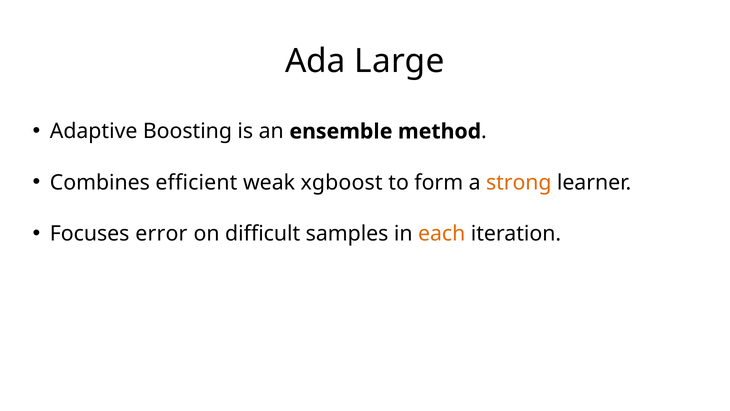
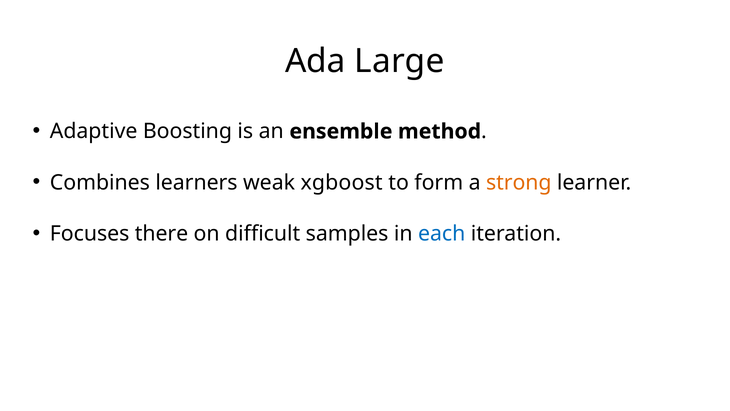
efficient: efficient -> learners (196, 182)
error: error -> there (162, 234)
each colour: orange -> blue (442, 234)
